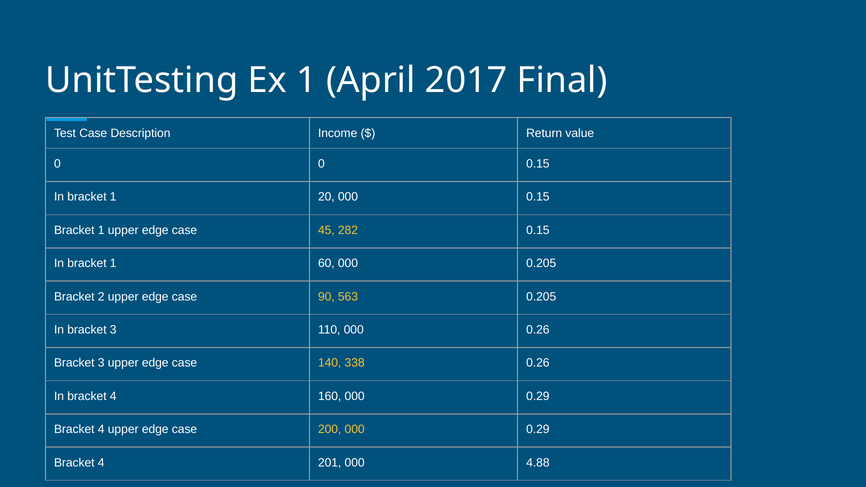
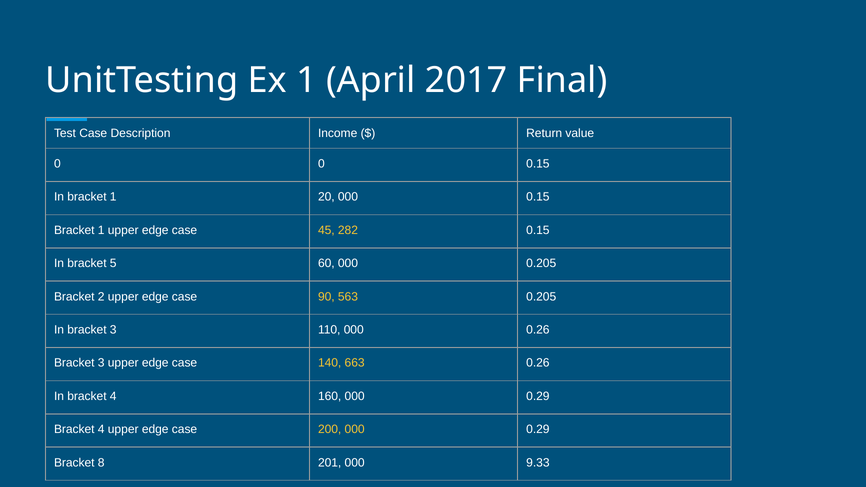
1: 1 -> 5 (113, 263)
338: 338 -> 663 (355, 363)
4: 4 -> 8 (101, 463)
4.88: 4.88 -> 9.33 (538, 463)
